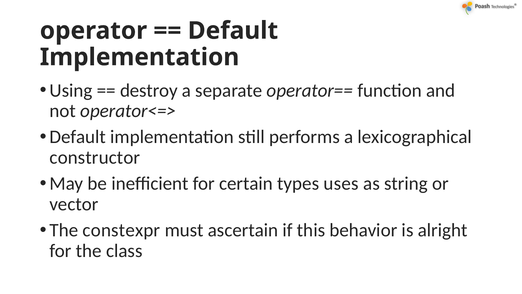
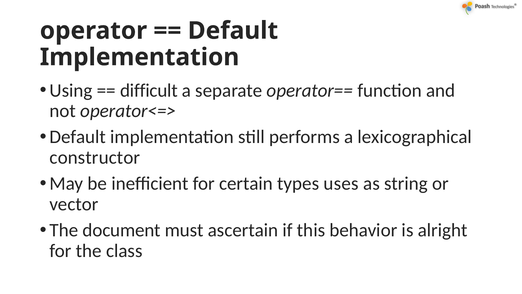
destroy: destroy -> difficult (149, 90)
constexpr: constexpr -> document (122, 230)
